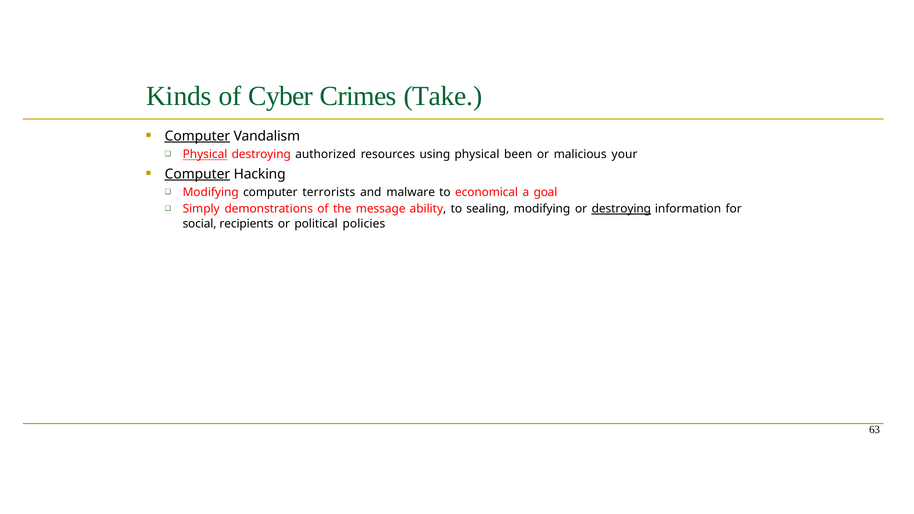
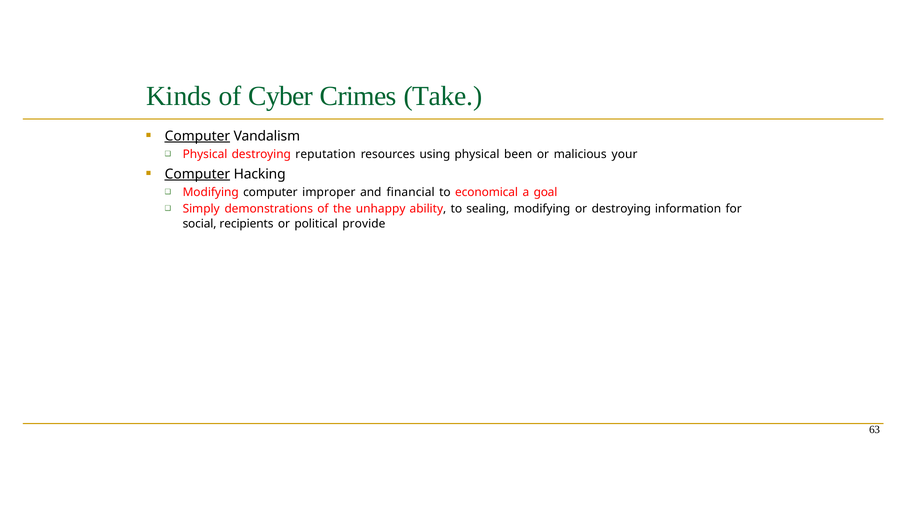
Physical underline: present -> none (205, 155)
authorized: authorized -> reputation (325, 155)
terrorists: terrorists -> improper (329, 192)
malware: malware -> financial (411, 192)
message: message -> unhappy (381, 209)
destroying underline: present -> none (621, 209)
policies: policies -> provide (364, 224)
